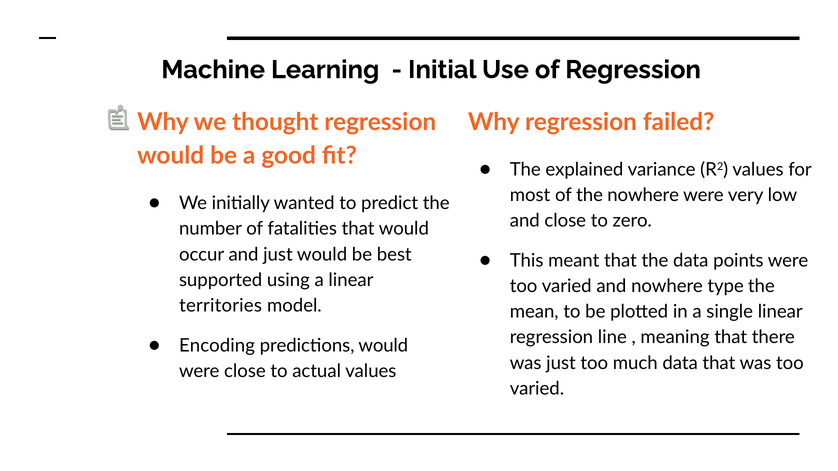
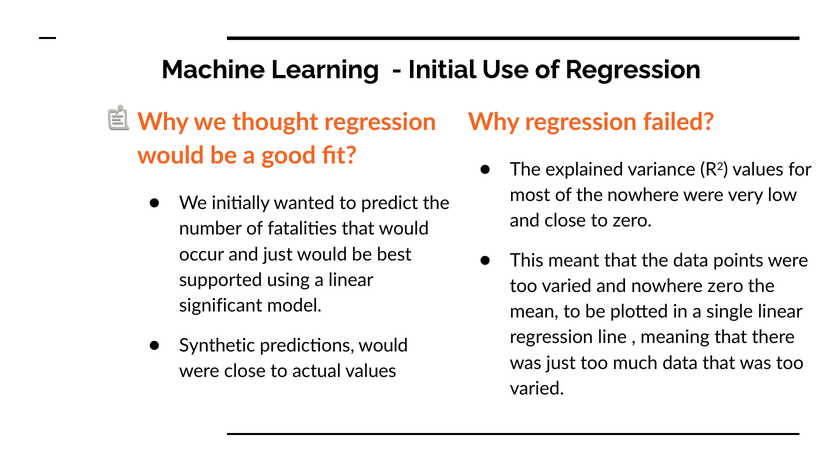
nowhere type: type -> zero (726, 286)
territories: territories -> significant (221, 306)
Encoding: Encoding -> Synthetic (217, 346)
